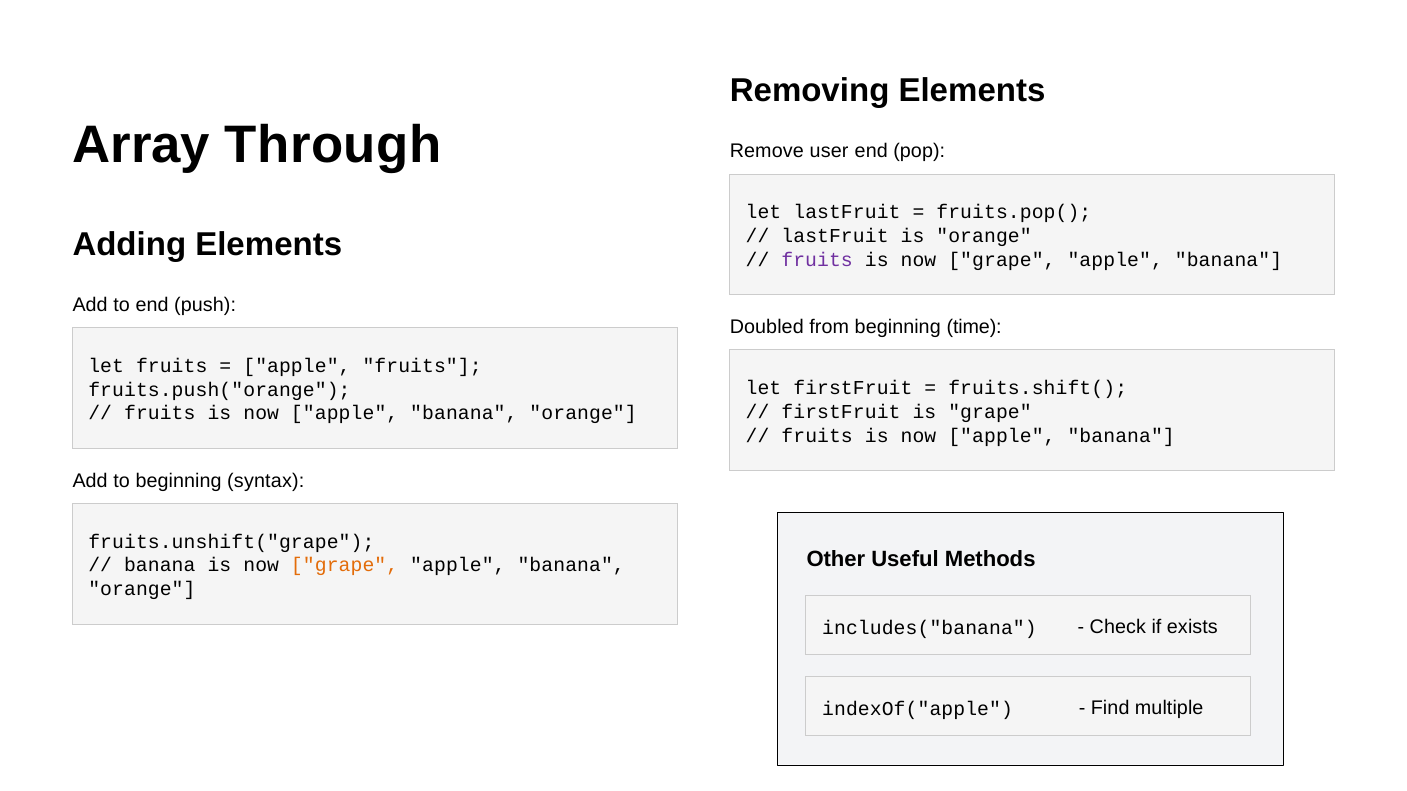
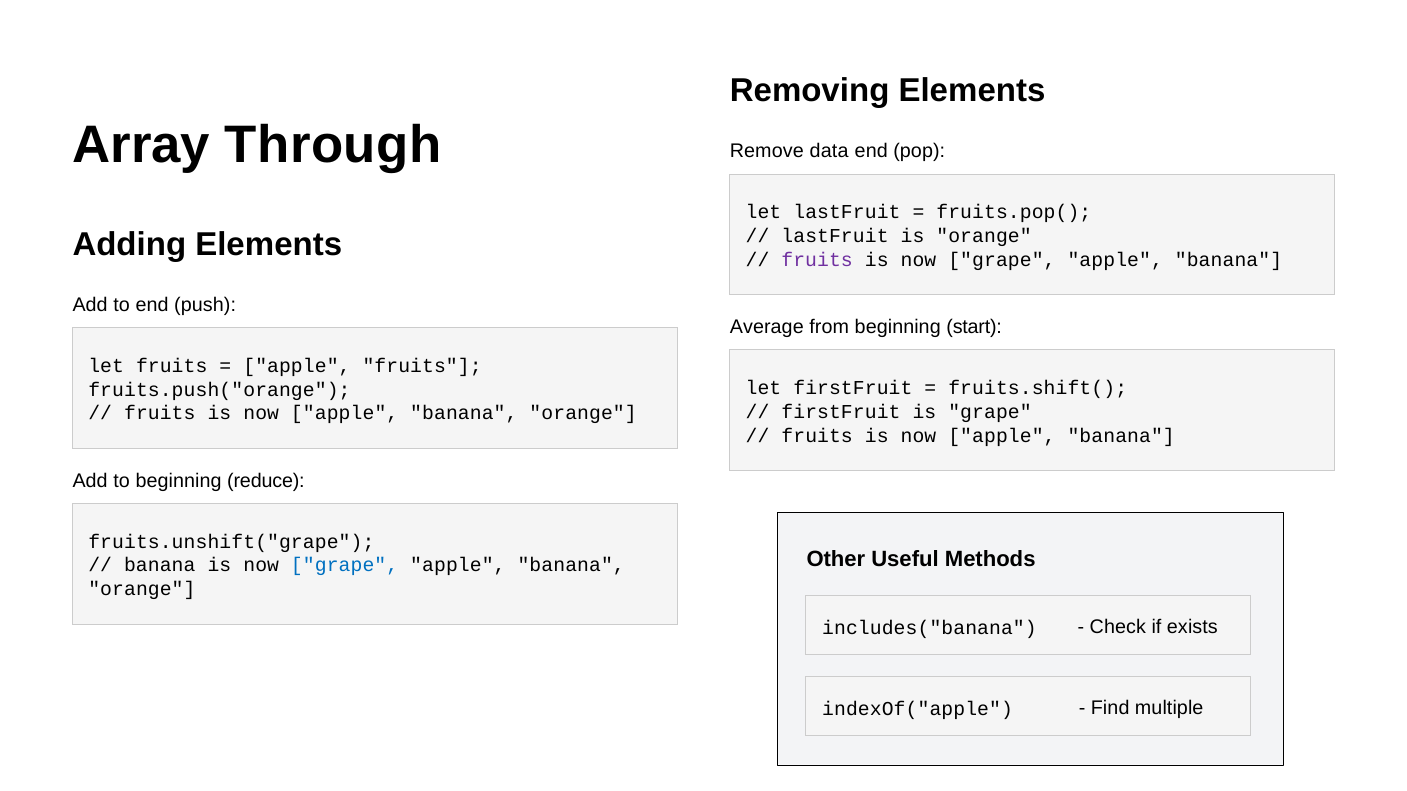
user: user -> data (829, 151)
Doubled: Doubled -> Average (767, 327)
time: time -> start (974, 327)
syntax: syntax -> reduce (266, 481)
grape colour: orange -> blue (345, 566)
